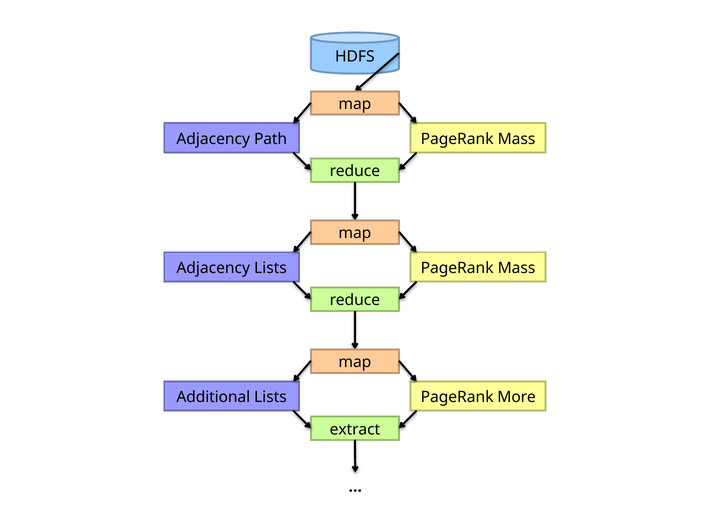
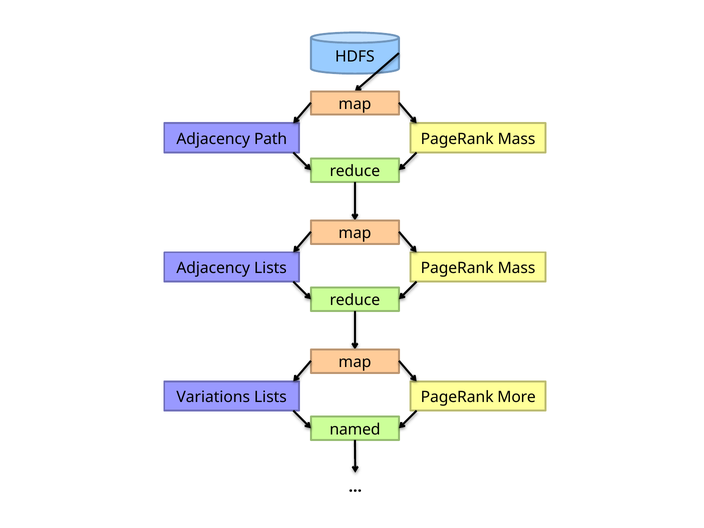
Additional: Additional -> Variations (213, 397)
extract: extract -> named (355, 429)
